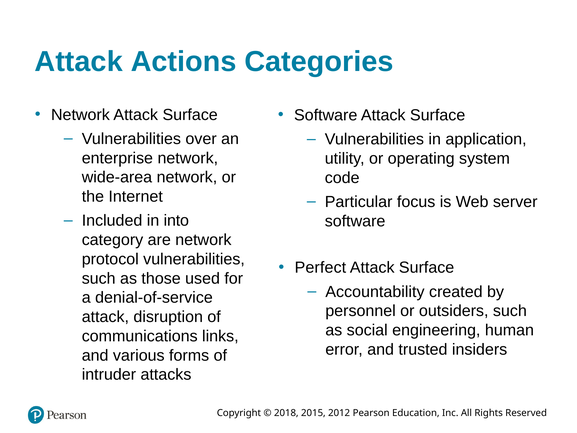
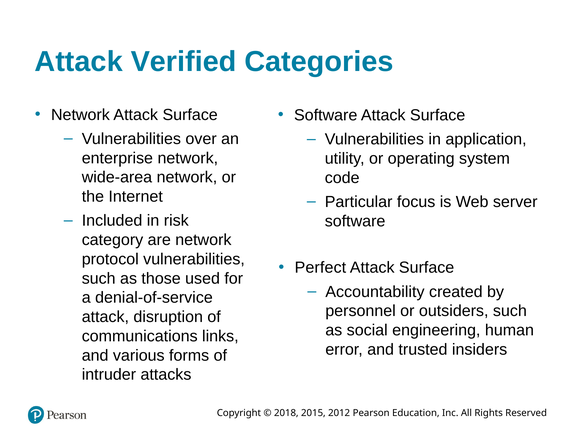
Actions: Actions -> Verified (184, 62)
into: into -> risk (176, 221)
